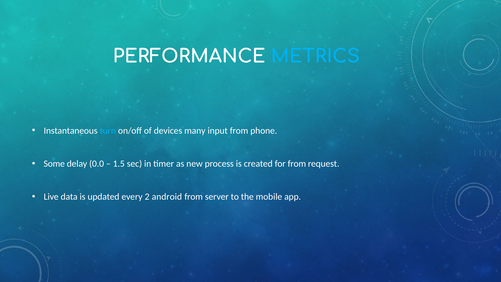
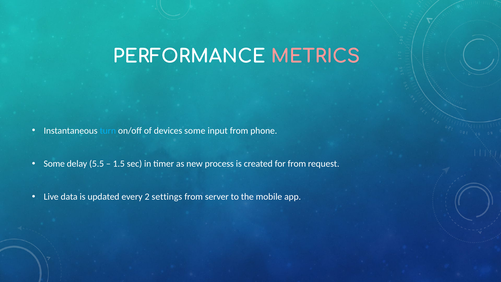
METRICS colour: light blue -> pink (315, 56)
devices many: many -> some (195, 131)
0.0: 0.0 -> 5.5 (97, 164)
android: android -> settings (167, 197)
